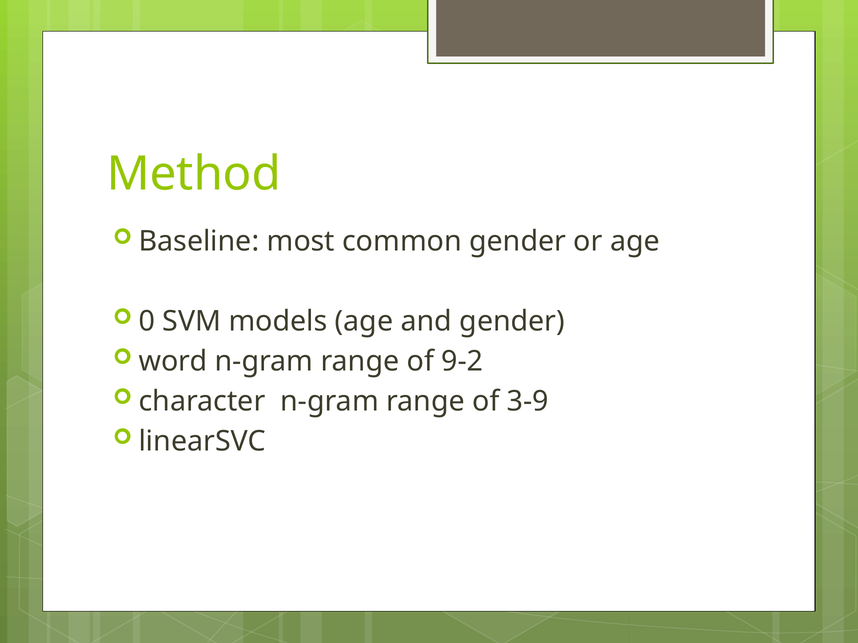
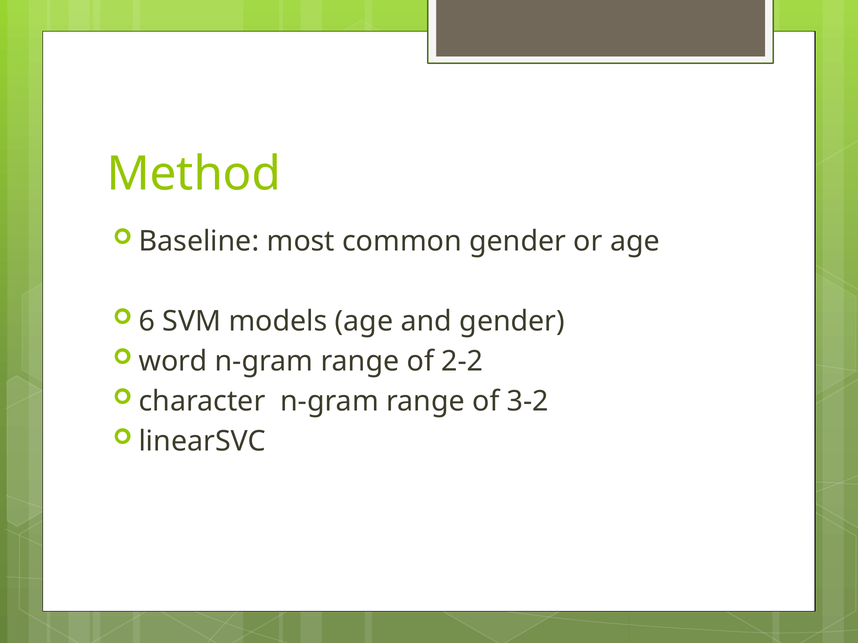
0: 0 -> 6 (147, 322)
9-2: 9-2 -> 2-2 (462, 362)
3-9: 3-9 -> 3-2 (528, 402)
